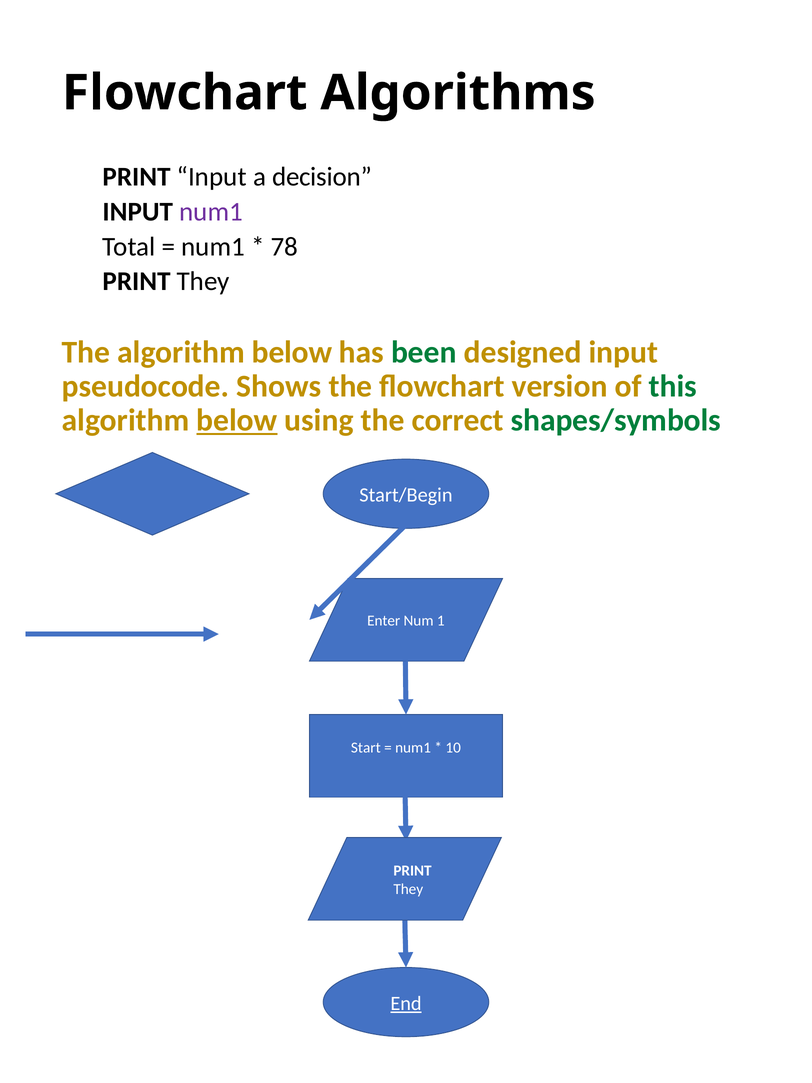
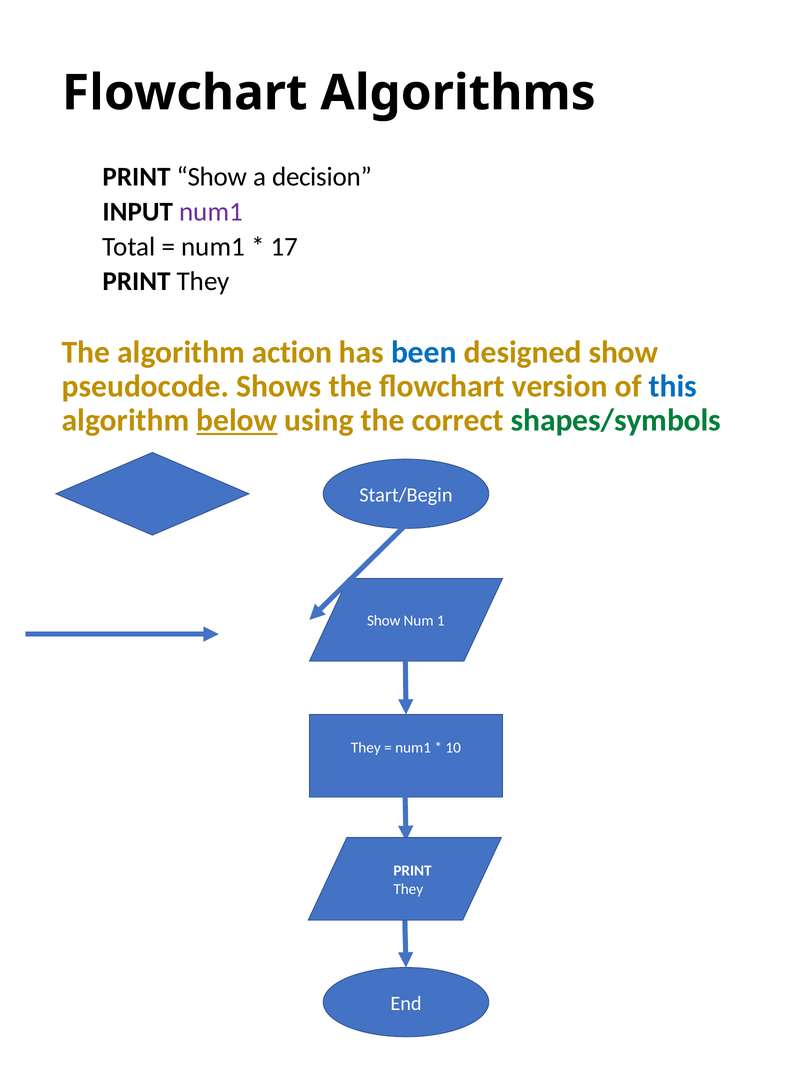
PRINT Input: Input -> Show (212, 177)
78: 78 -> 17 (284, 247)
The algorithm below: below -> action (292, 352)
been colour: green -> blue (424, 352)
designed input: input -> show (623, 352)
this colour: green -> blue (673, 386)
Enter: Enter -> Show (384, 621)
Start: Start -> They (366, 748)
End underline: present -> none (406, 1003)
